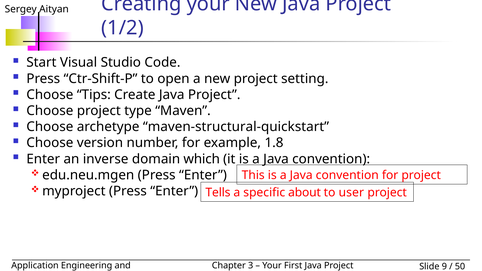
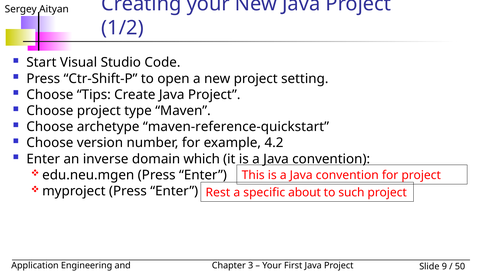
maven-structural-quickstart: maven-structural-quickstart -> maven-reference-quickstart (236, 127)
1.8: 1.8 -> 4.2 (274, 143)
Tells: Tells -> Rest (218, 193)
user: user -> such (351, 193)
